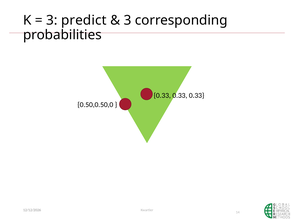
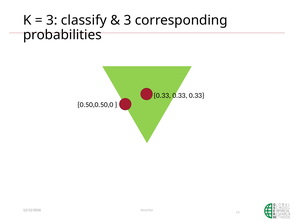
predict: predict -> classify (84, 20)
